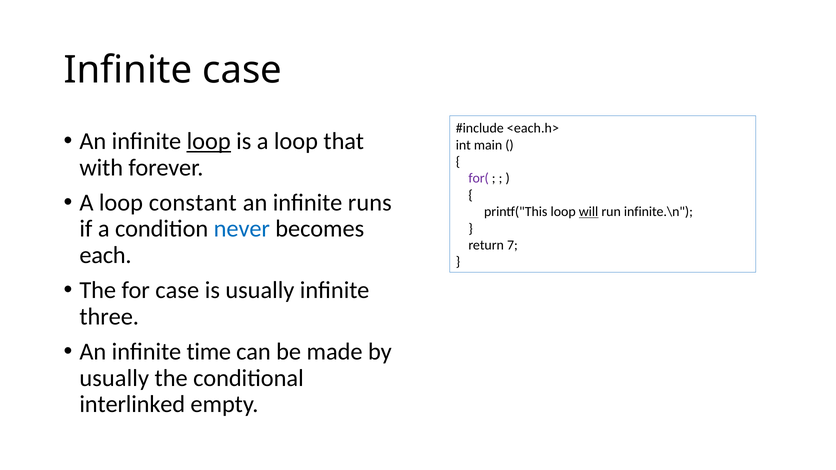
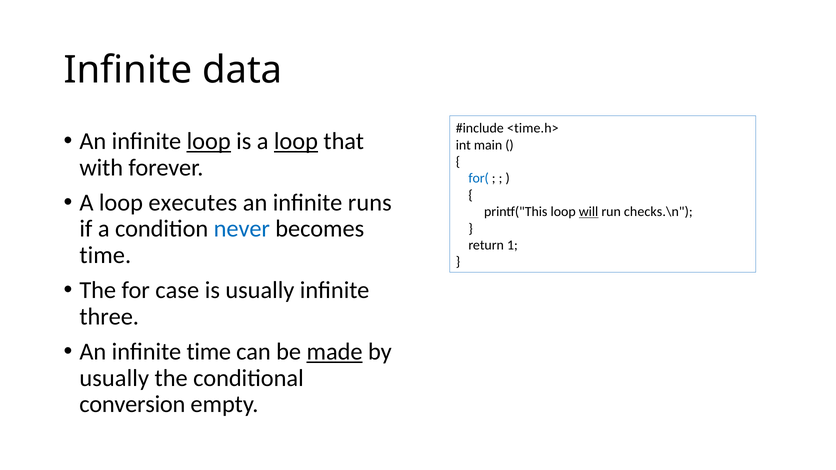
Infinite case: case -> data (242, 70)
<each.h>: <each.h> -> <time.h> (533, 128)
loop underline: none -> present (296, 141)
for( colour: purple -> blue (479, 178)
constant: constant -> executes (193, 203)
infinite.\n: infinite.\n -> checks.\n (658, 212)
7: 7 -> 1 (512, 245)
each: each -> time (105, 255)
made underline: none -> present (335, 352)
interlinked: interlinked -> conversion (132, 405)
